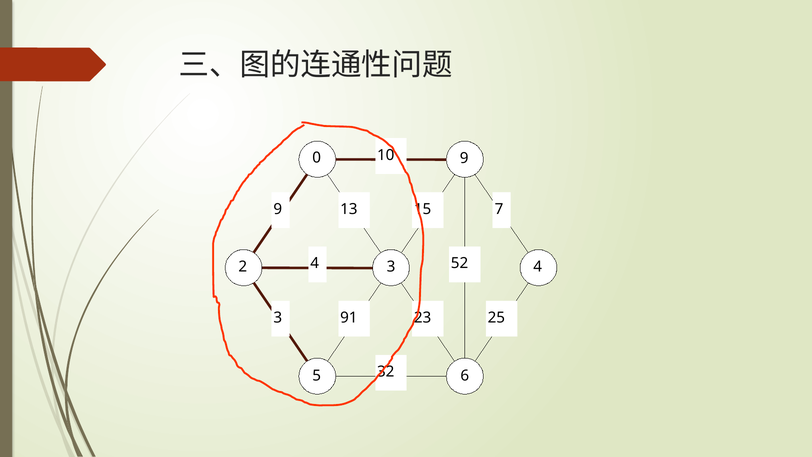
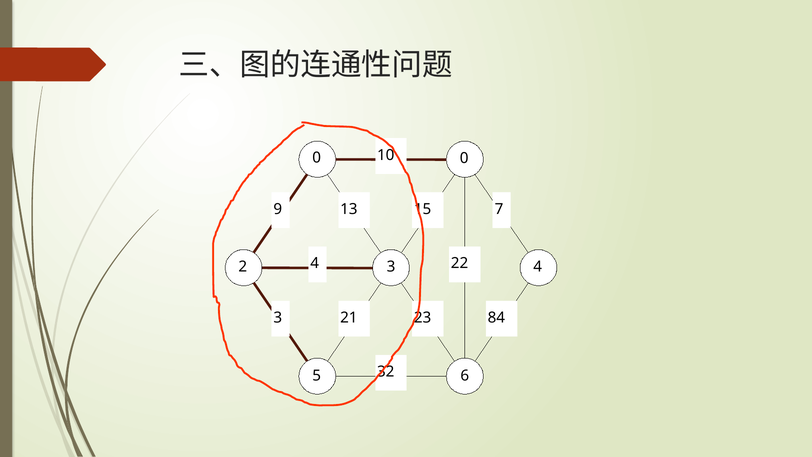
0 9: 9 -> 0 (464, 158)
52: 52 -> 22 (460, 263)
91: 91 -> 21 (349, 317)
25: 25 -> 84 (496, 317)
